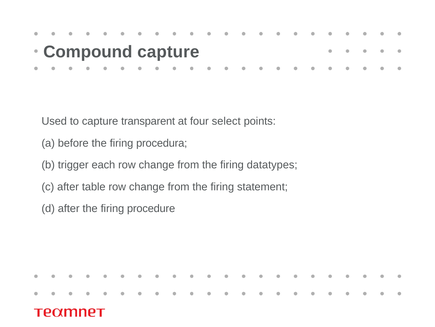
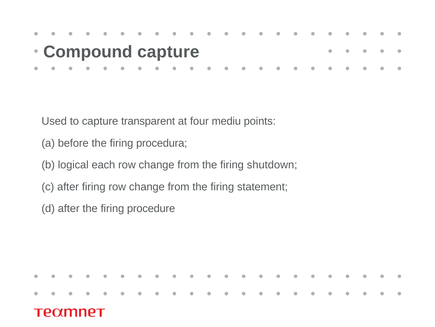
select: select -> mediu (226, 121)
trigger: trigger -> logical (73, 165)
datatypes: datatypes -> shutdown (272, 165)
after table: table -> firing (94, 186)
